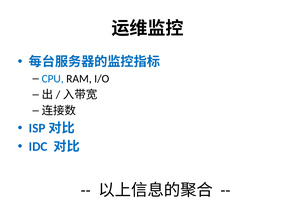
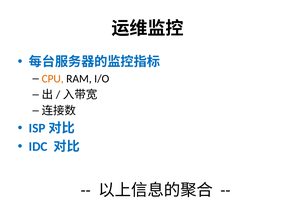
CPU colour: blue -> orange (53, 79)
